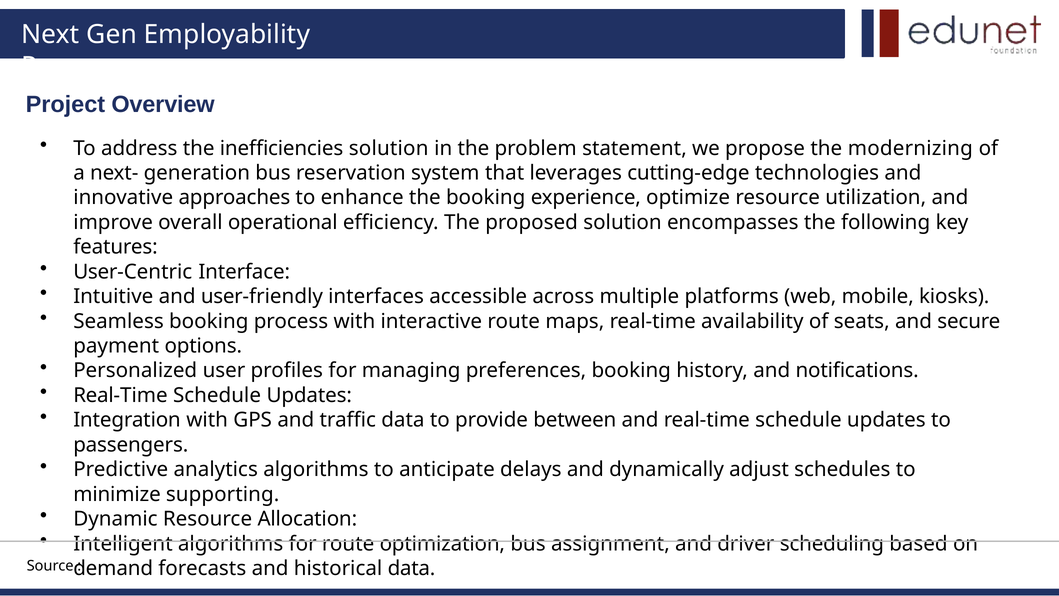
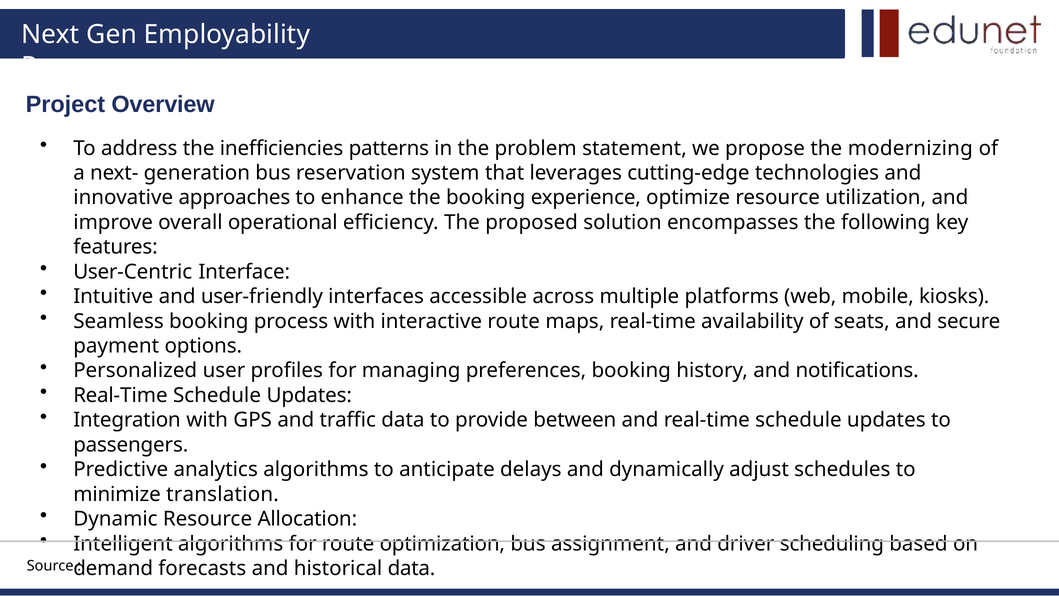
inefficiencies solution: solution -> patterns (389, 148)
supporting: supporting -> translation (223, 495)
